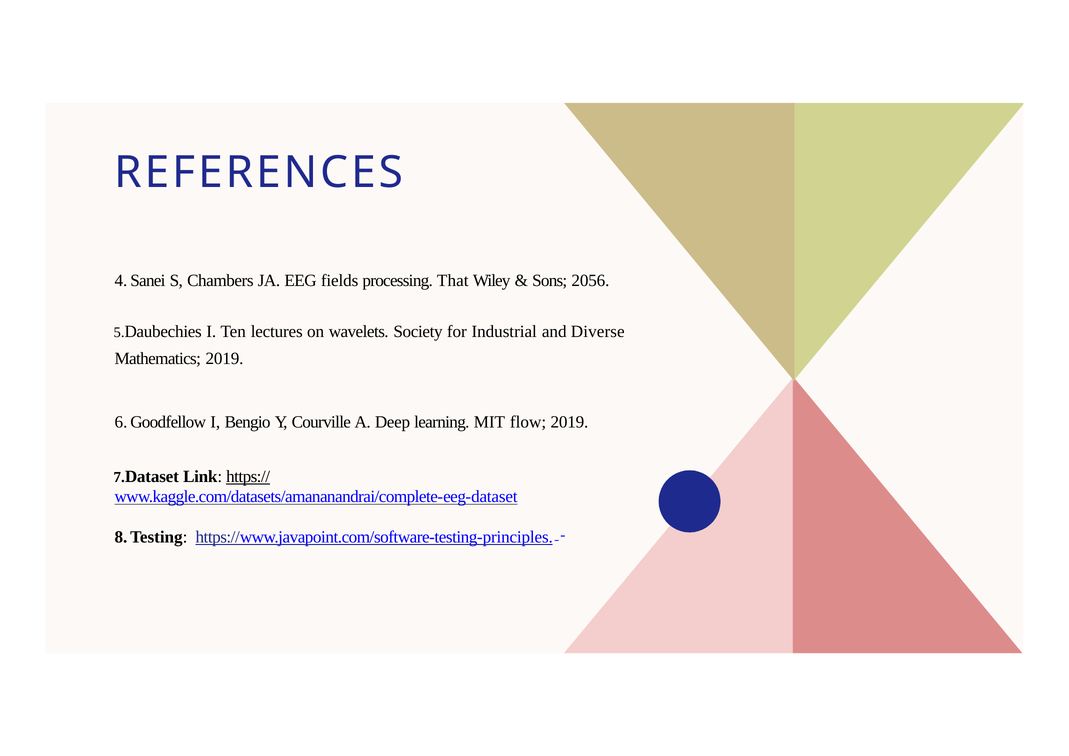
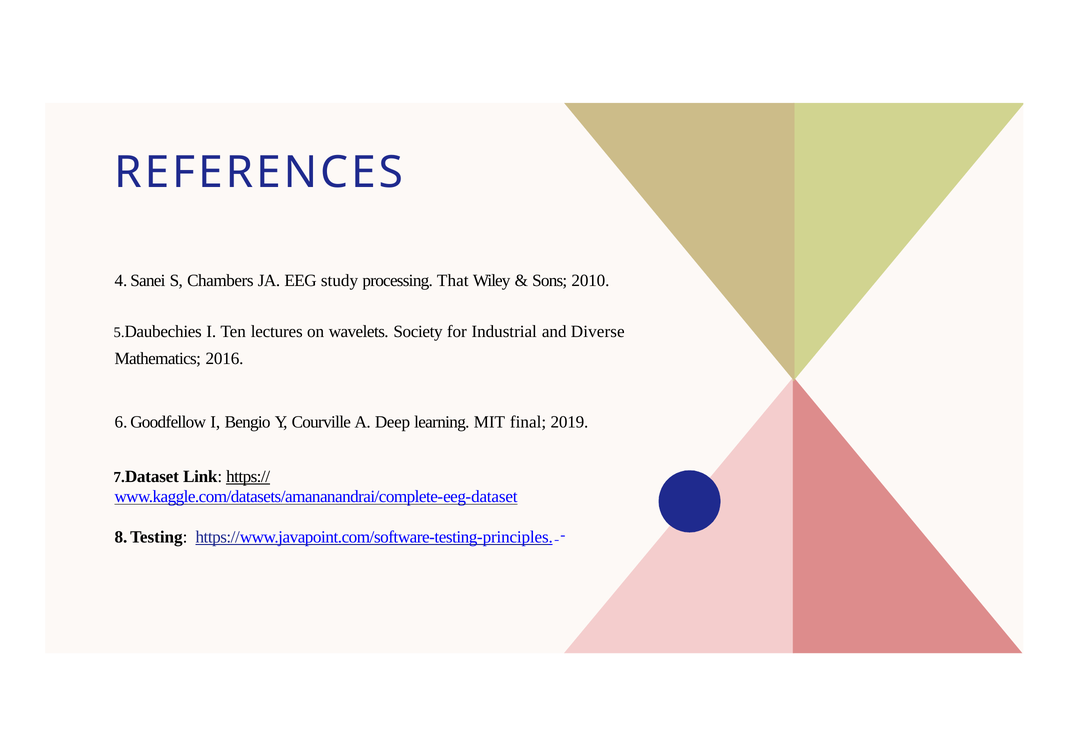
fields: fields -> study (340, 280)
2056: 2056 -> 2010 (590, 280)
Mathematics 2019: 2019 -> 2016 (225, 359)
flow: flow -> final (528, 422)
